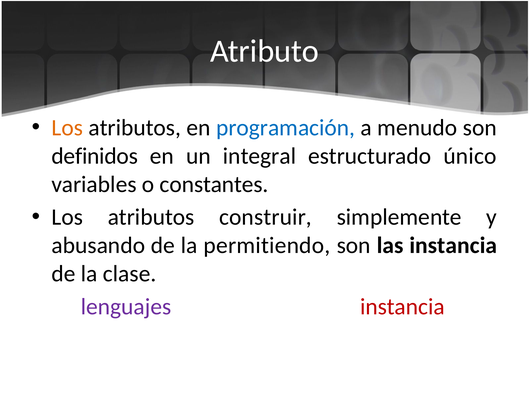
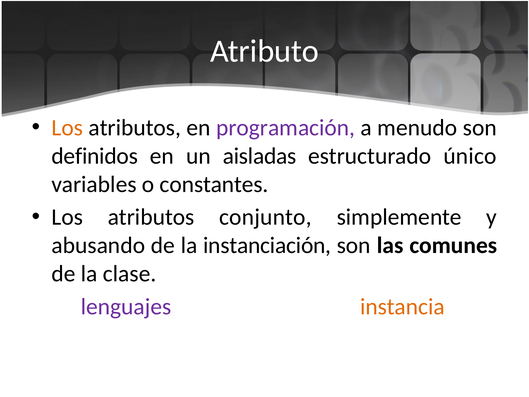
programación colour: blue -> purple (286, 128)
integral: integral -> aisladas (260, 156)
construir: construir -> conjunto (265, 217)
permitiendo: permitiendo -> instanciación (267, 245)
las instancia: instancia -> comunes (453, 245)
instancia colour: red -> orange (402, 307)
